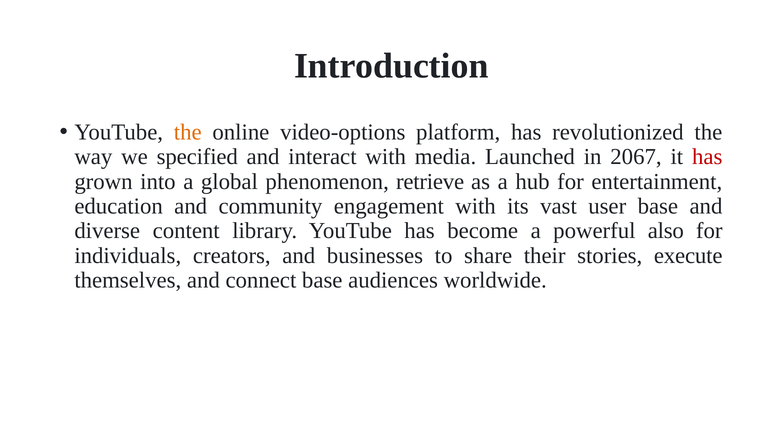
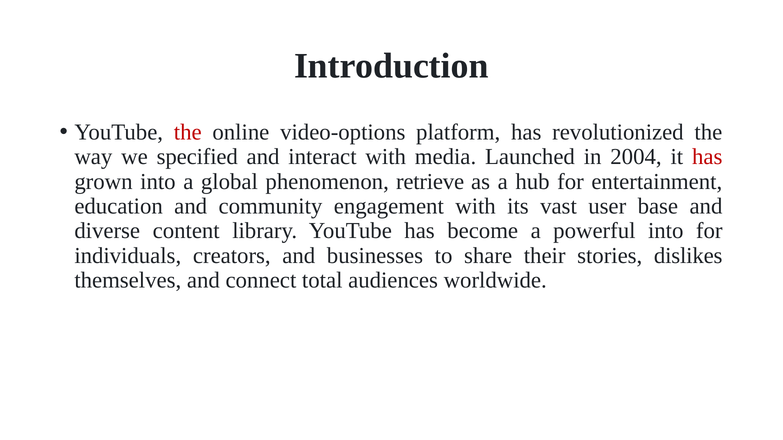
the colour: orange -> red (188, 132)
2067: 2067 -> 2004 (636, 157)
powerful also: also -> into (666, 231)
execute: execute -> dislikes (688, 256)
connect base: base -> total (322, 280)
